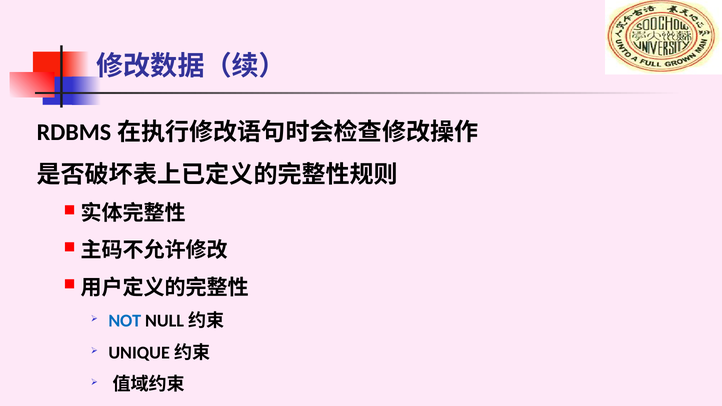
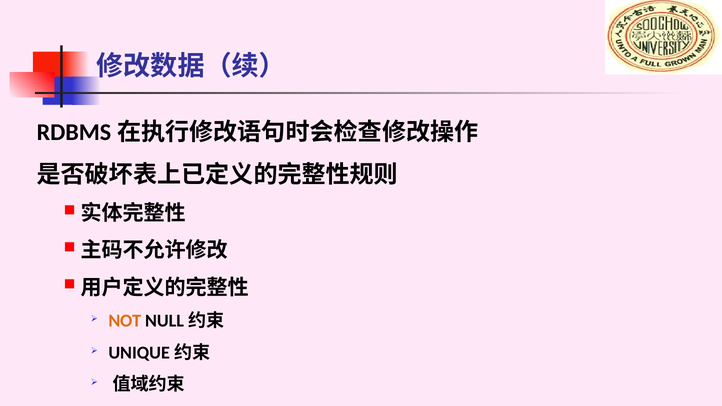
NOT colour: blue -> orange (125, 321)
